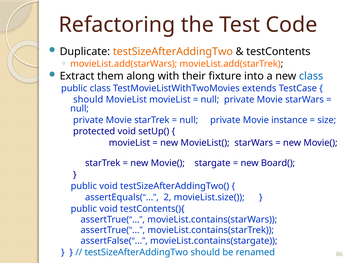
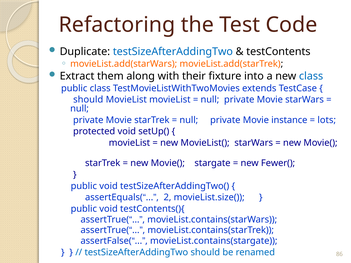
testSizeAfterAddingTwo colour: orange -> blue (173, 52)
size: size -> lots (327, 120)
Board(: Board( -> Fewer( (278, 163)
